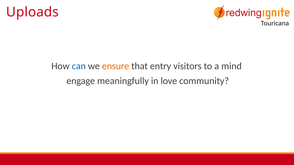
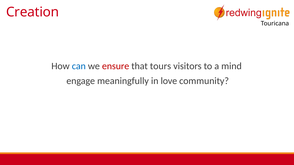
Uploads: Uploads -> Creation (33, 12)
ensure colour: orange -> red (116, 66)
entry: entry -> tours (160, 66)
